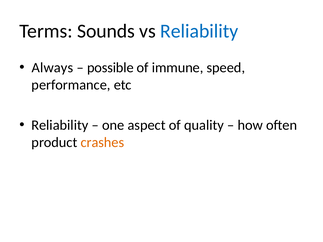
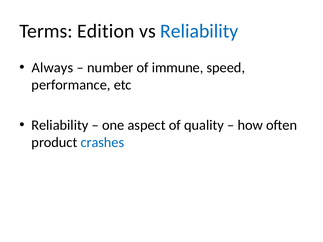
Sounds: Sounds -> Edition (106, 31)
possible: possible -> number (110, 68)
crashes colour: orange -> blue (102, 142)
